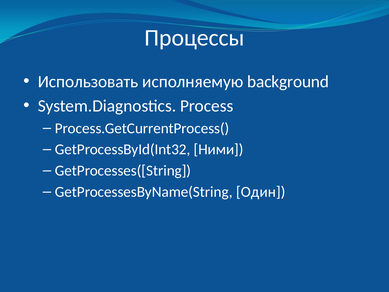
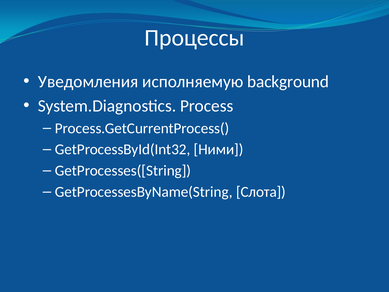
Использовать: Использовать -> Уведомления (88, 82)
Один: Один -> Слота (261, 192)
